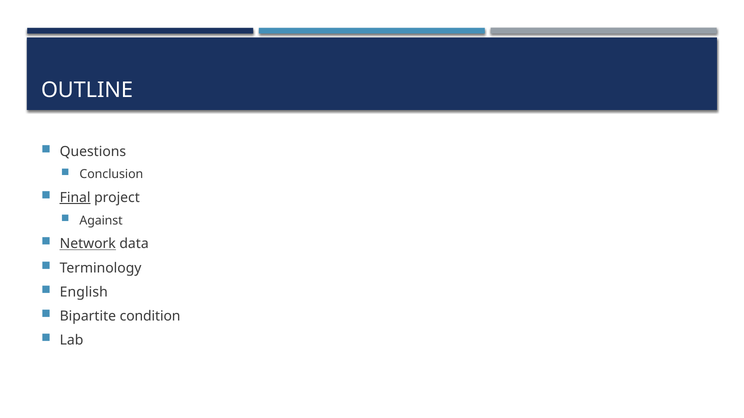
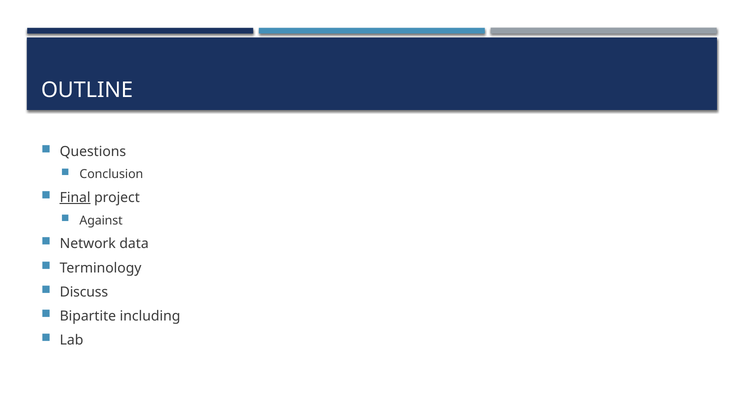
Network underline: present -> none (88, 244)
English: English -> Discuss (84, 292)
condition: condition -> including (150, 317)
